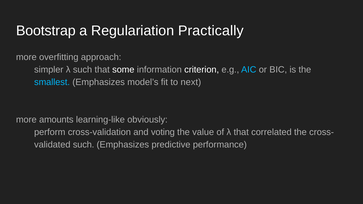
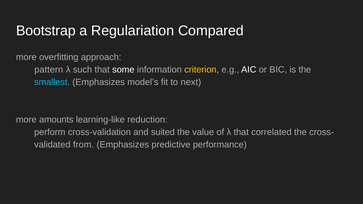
Practically: Practically -> Compared (211, 31)
simpler: simpler -> pattern (49, 70)
criterion colour: white -> yellow (202, 70)
AIC colour: light blue -> white (249, 70)
obviously: obviously -> reduction (147, 120)
voting: voting -> suited (163, 132)
such: such -> from (83, 145)
